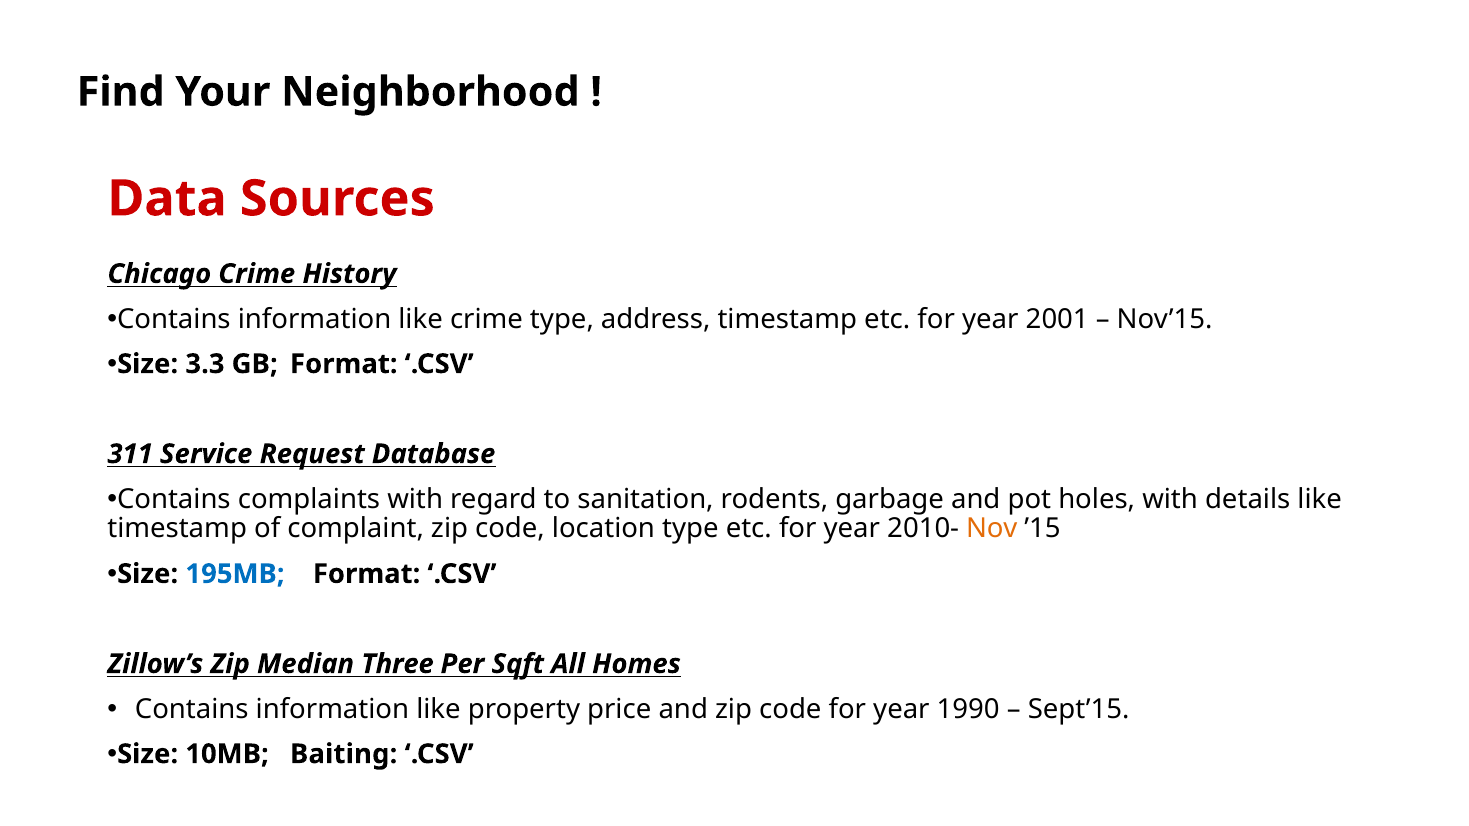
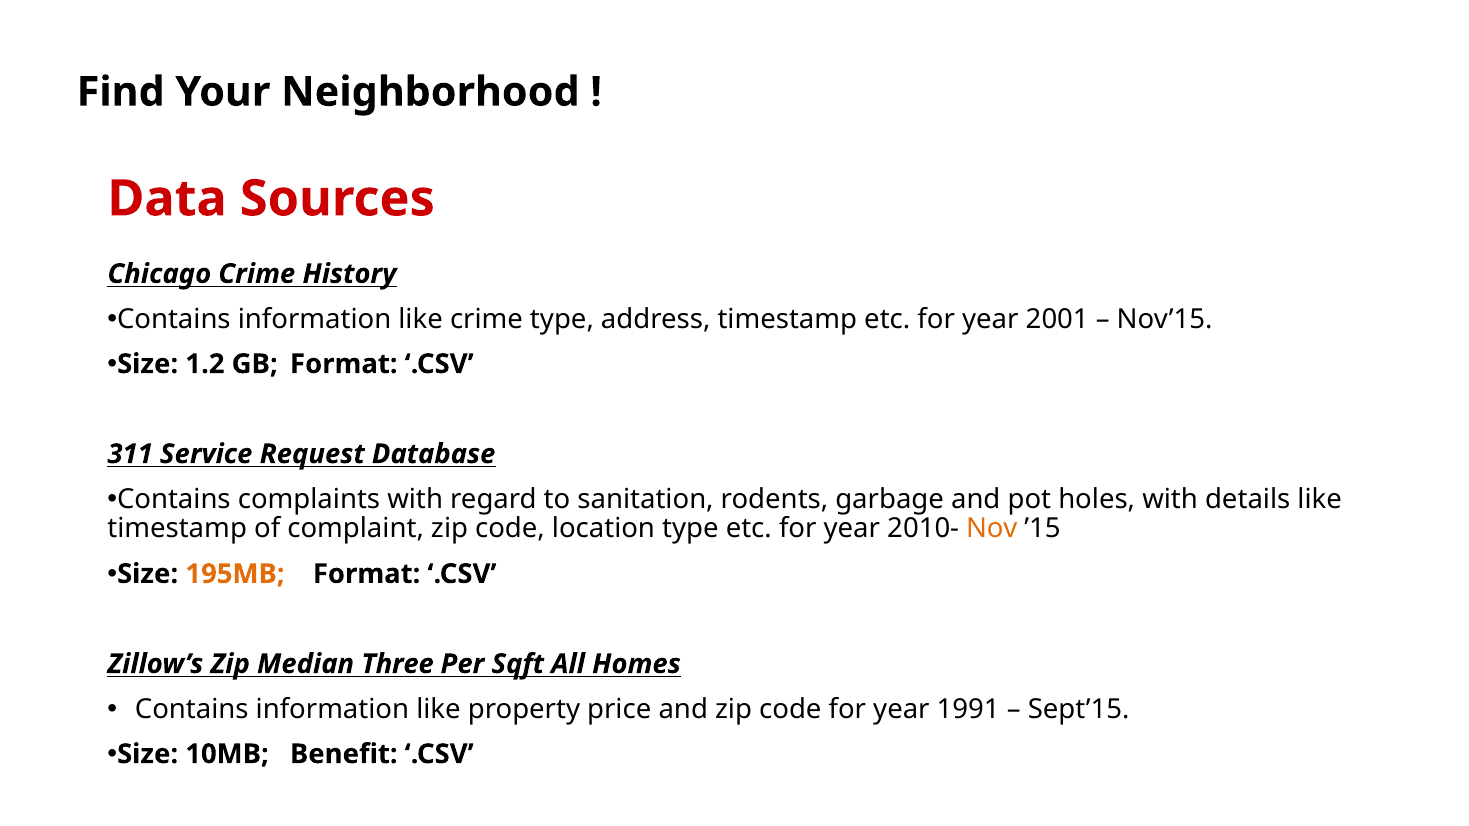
3.3: 3.3 -> 1.2 (205, 364)
195MB colour: blue -> orange (235, 574)
1990: 1990 -> 1991 (968, 709)
Baiting: Baiting -> Benefit (344, 754)
